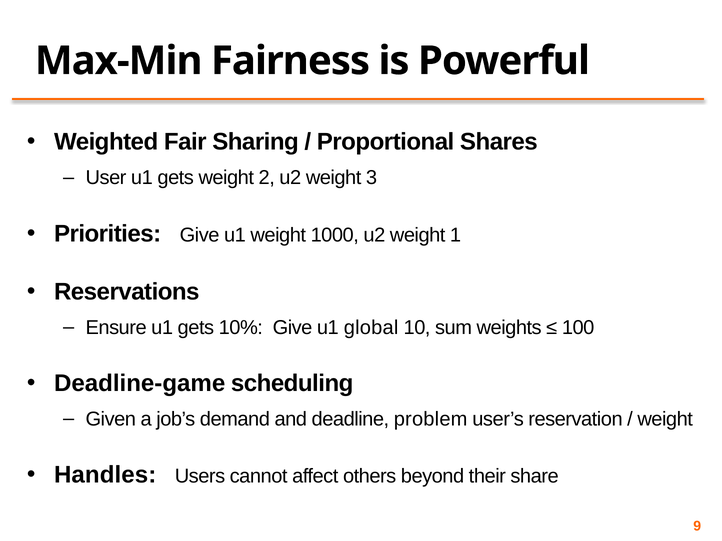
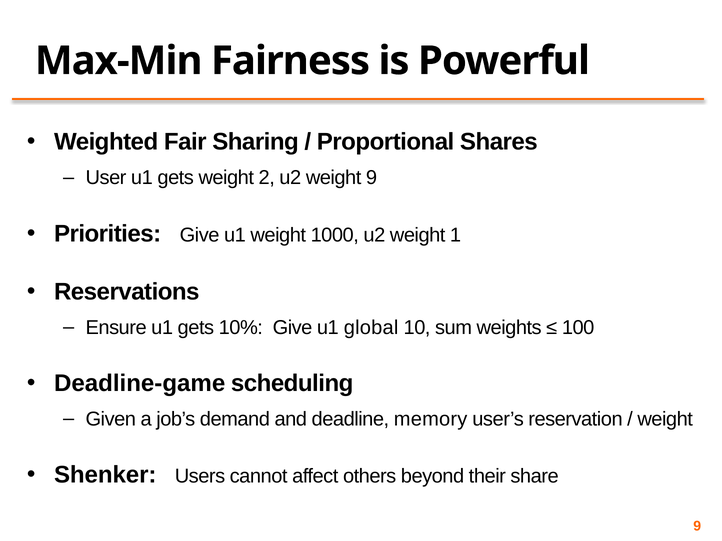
weight 3: 3 -> 9 (372, 178)
problem: problem -> memory (431, 419)
Handles: Handles -> Shenker (105, 475)
